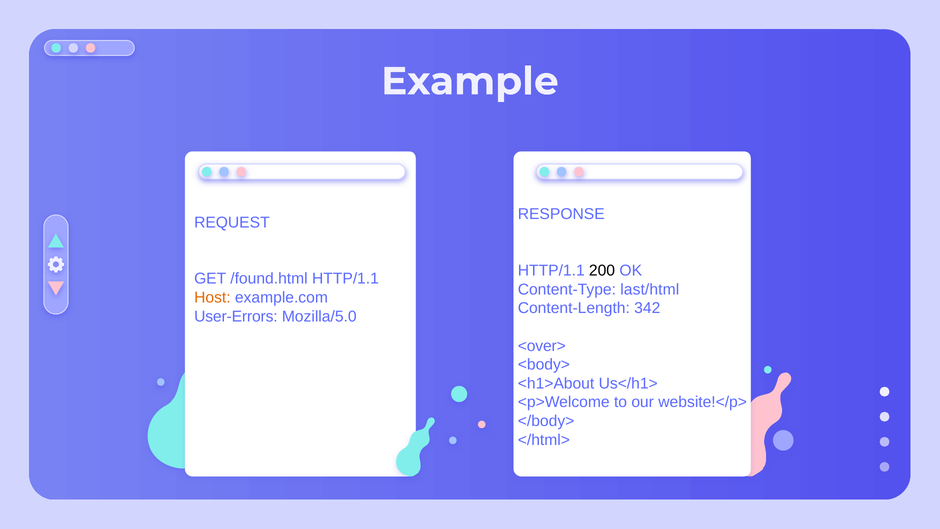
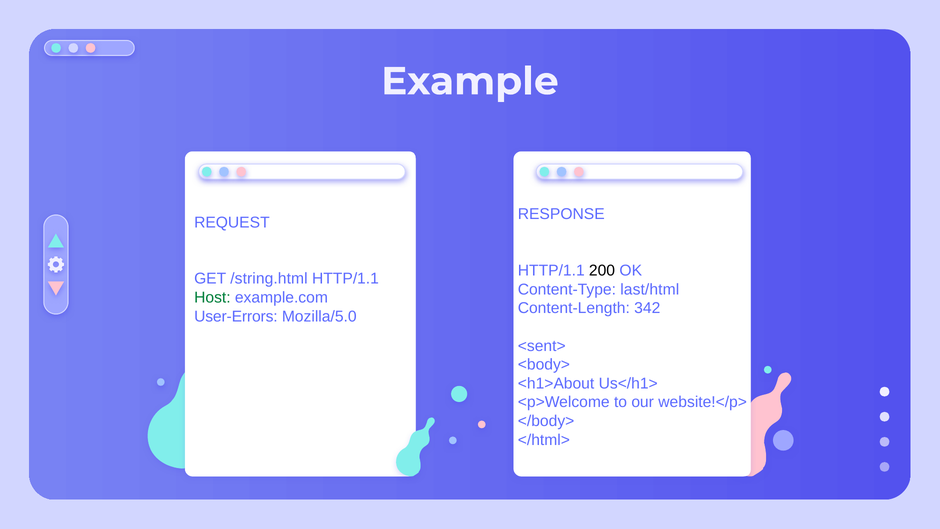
/found.html: /found.html -> /string.html (269, 279)
Host colour: orange -> green (212, 297)
<over>: <over> -> <sent> (542, 346)
